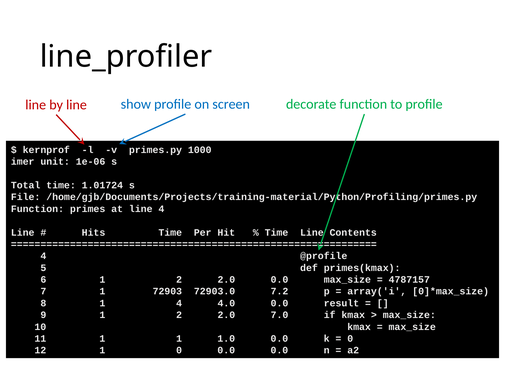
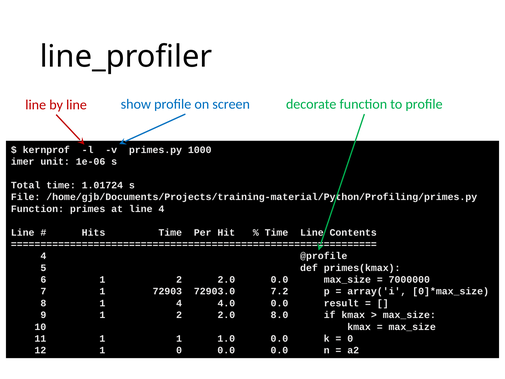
4787157: 4787157 -> 7000000 (409, 279)
7.0: 7.0 -> 8.0 (279, 315)
